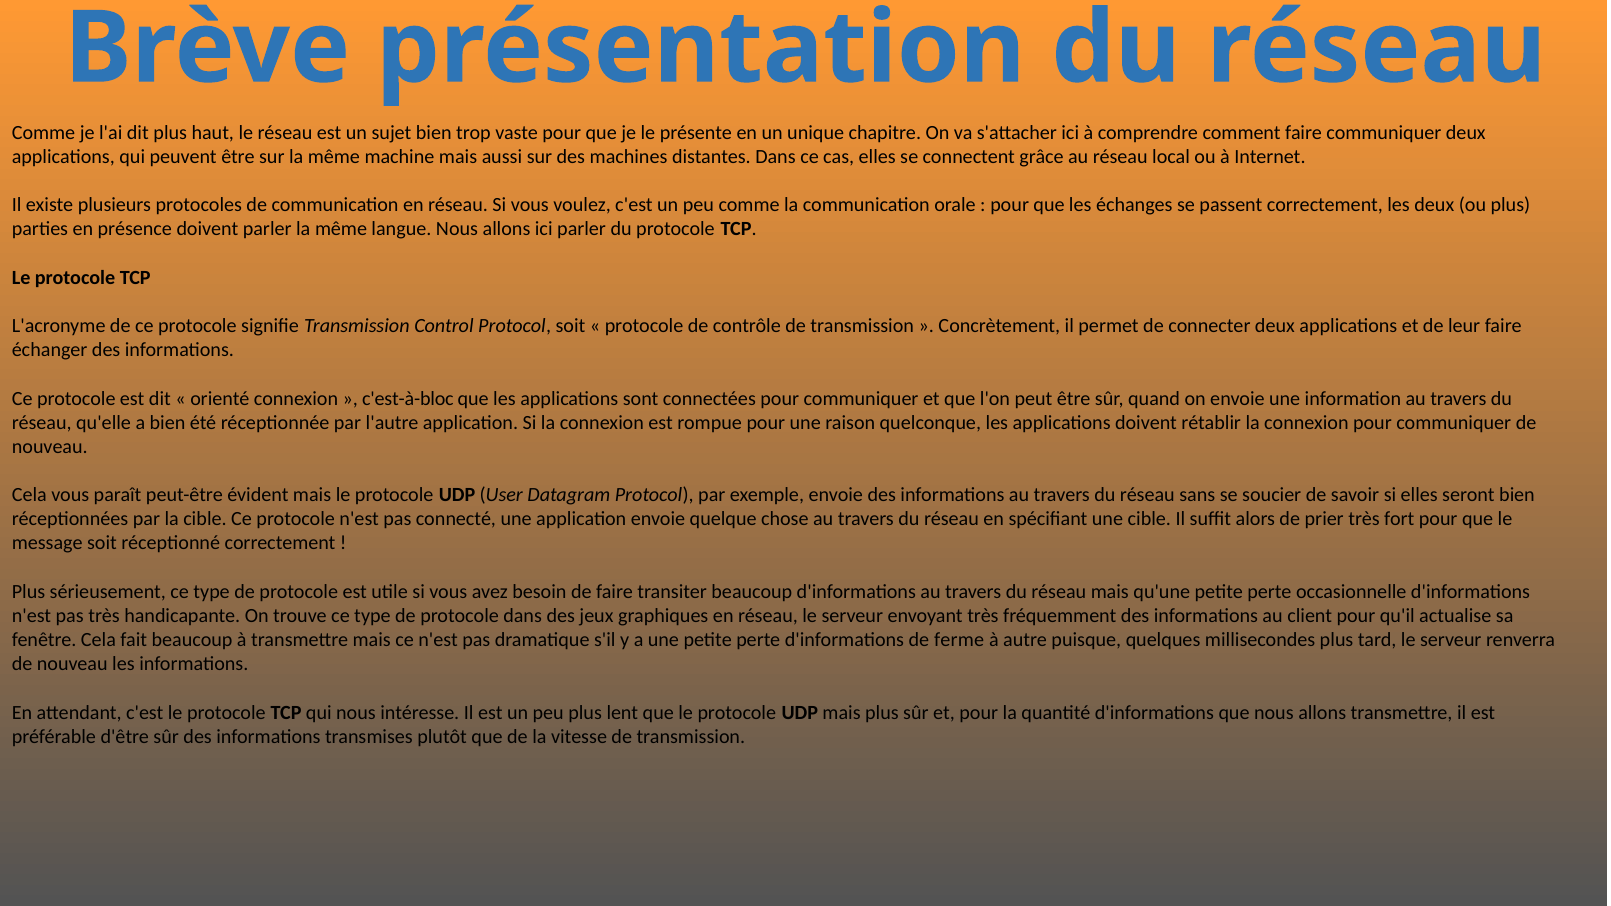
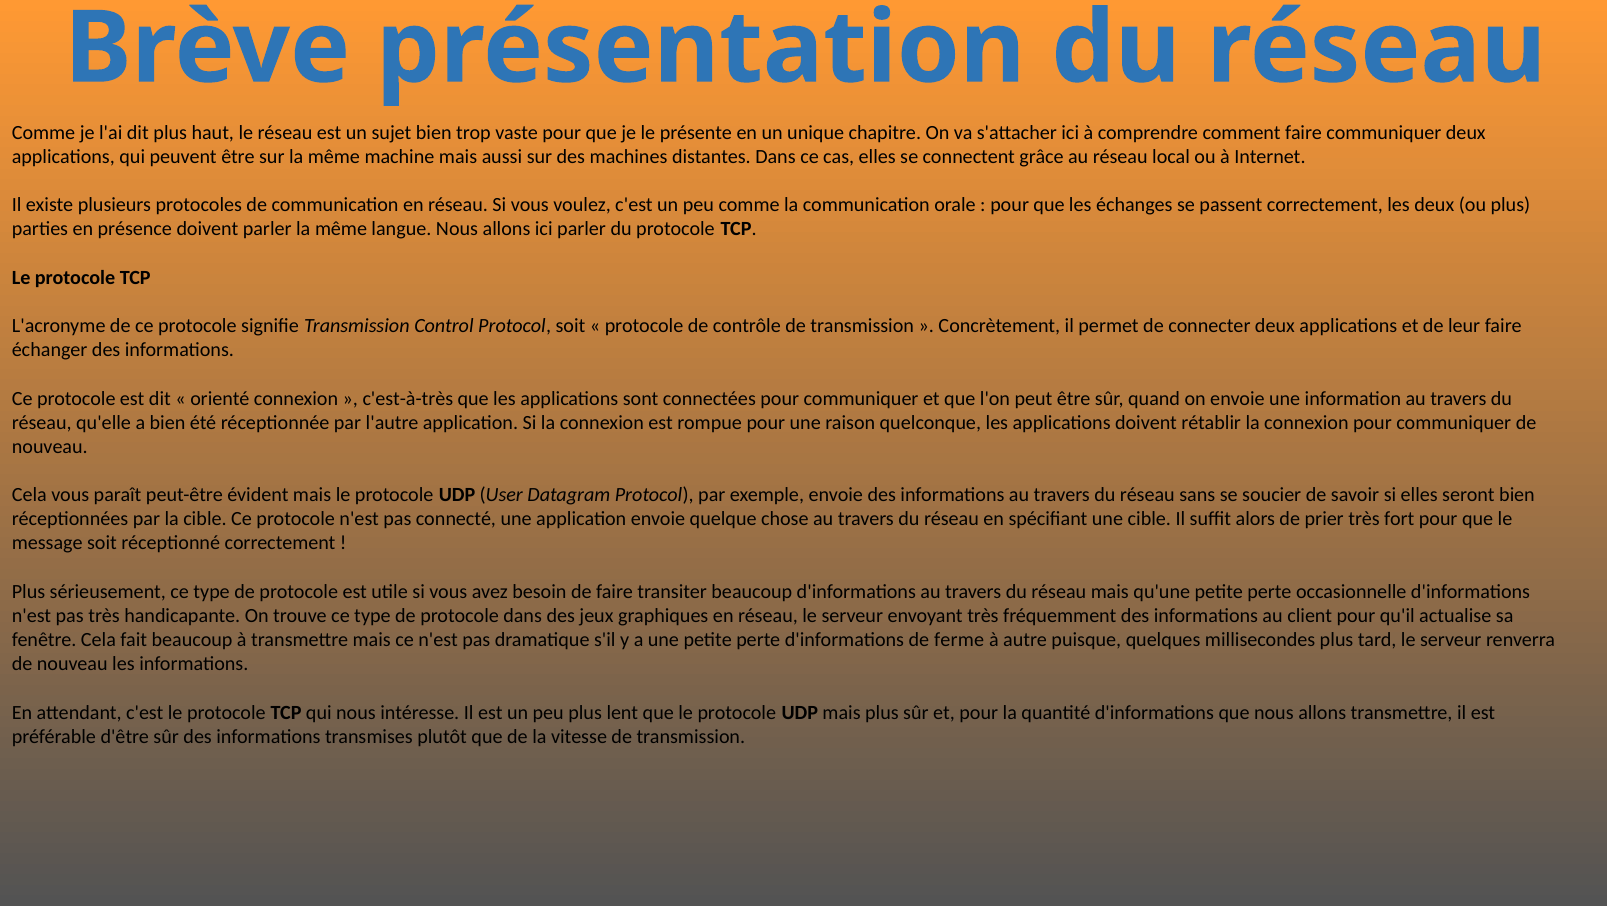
c'est-à-bloc: c'est-à-bloc -> c'est-à-très (408, 398)
